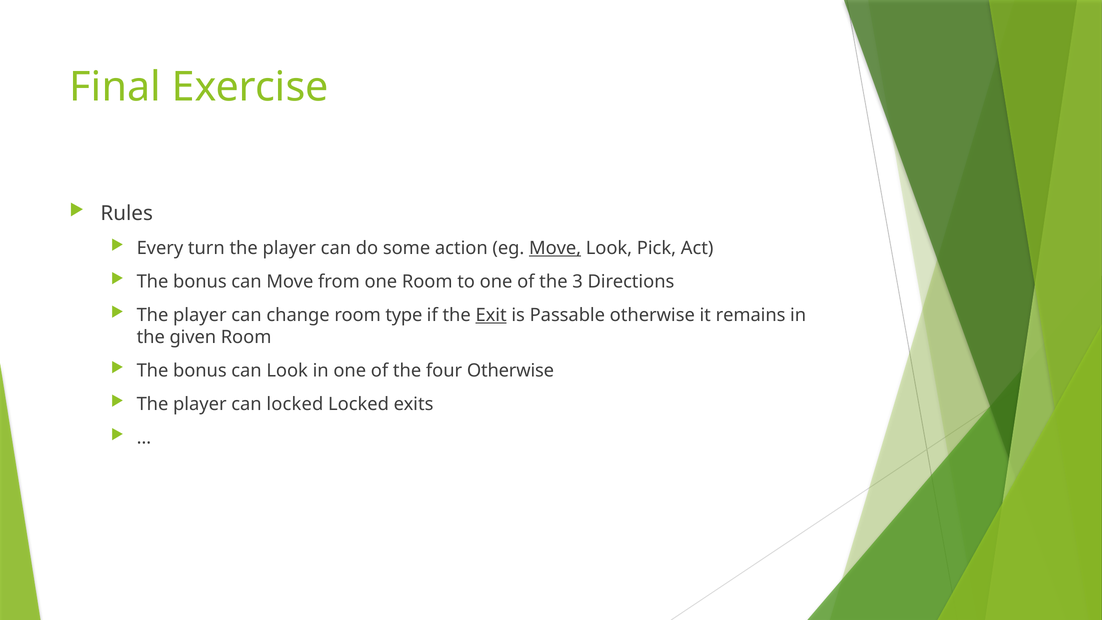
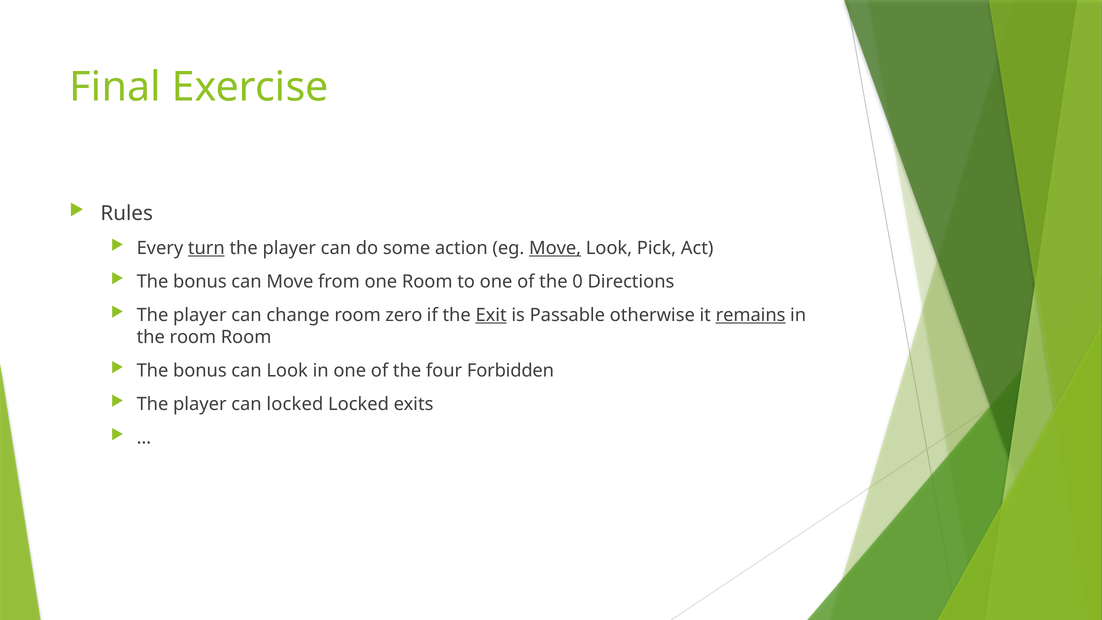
turn underline: none -> present (206, 248)
3: 3 -> 0 (578, 282)
type: type -> zero (404, 315)
remains underline: none -> present (751, 315)
the given: given -> room (193, 337)
four Otherwise: Otherwise -> Forbidden (510, 371)
